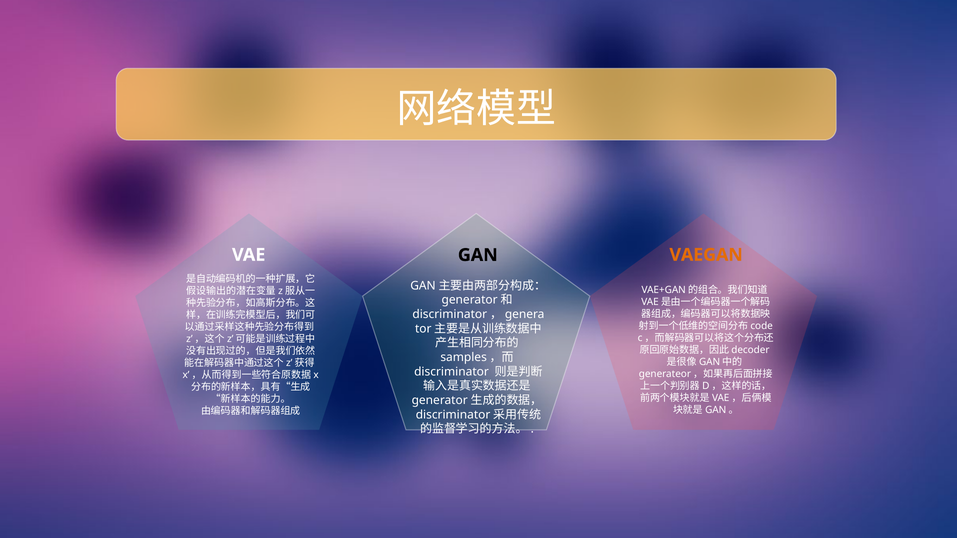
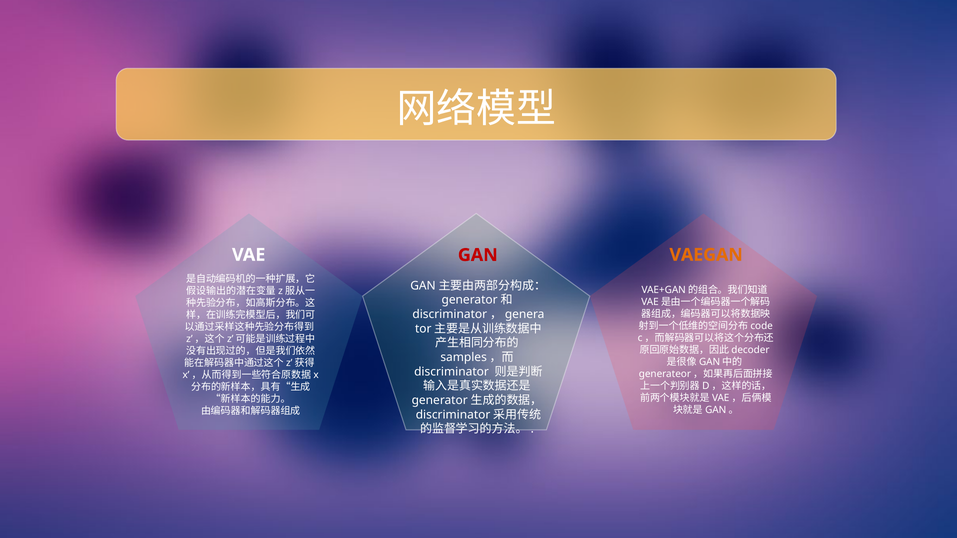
GAN colour: black -> red (478, 255)
